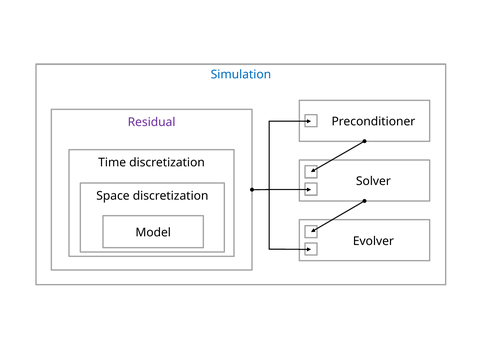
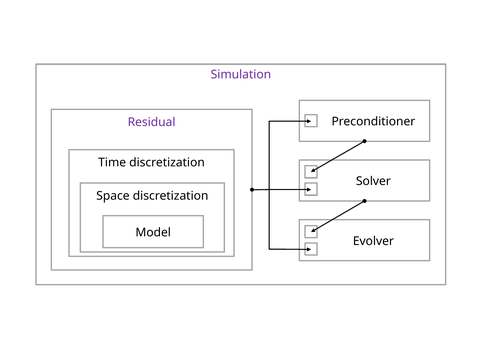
Simulation colour: blue -> purple (241, 75)
